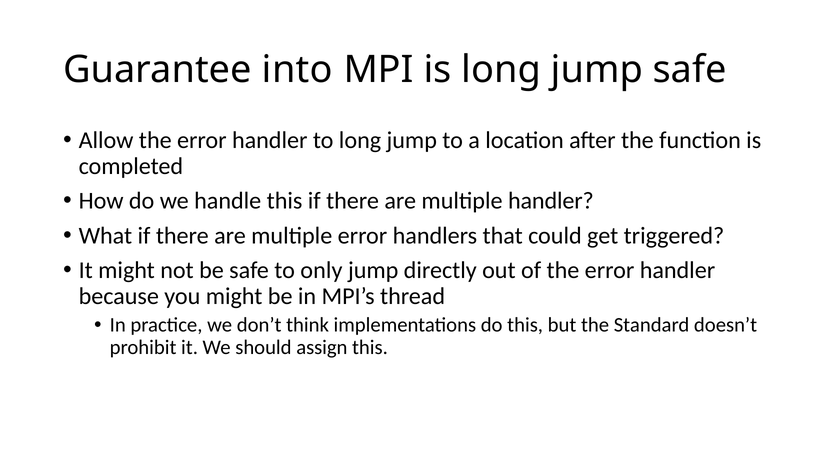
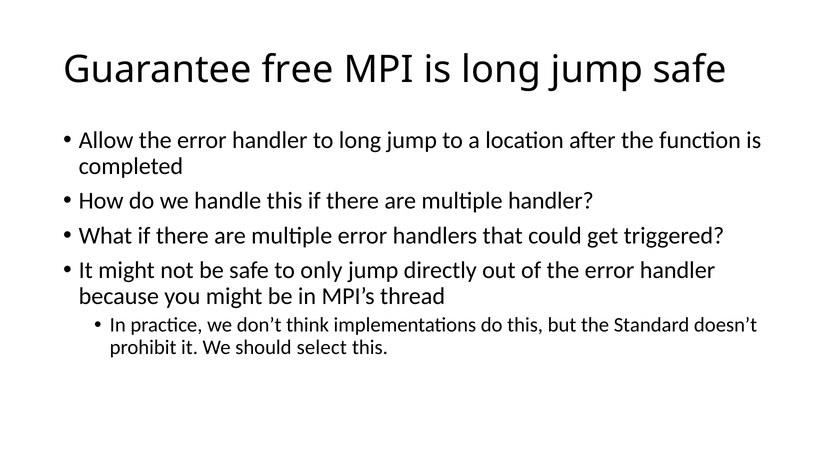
into: into -> free (298, 70)
assign: assign -> select (322, 347)
